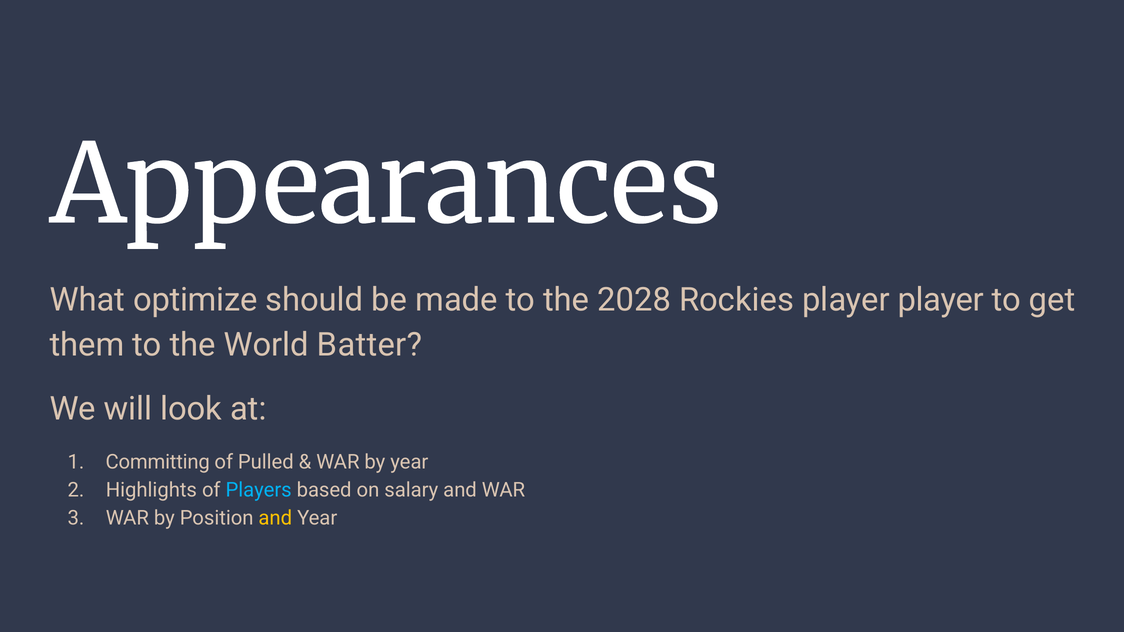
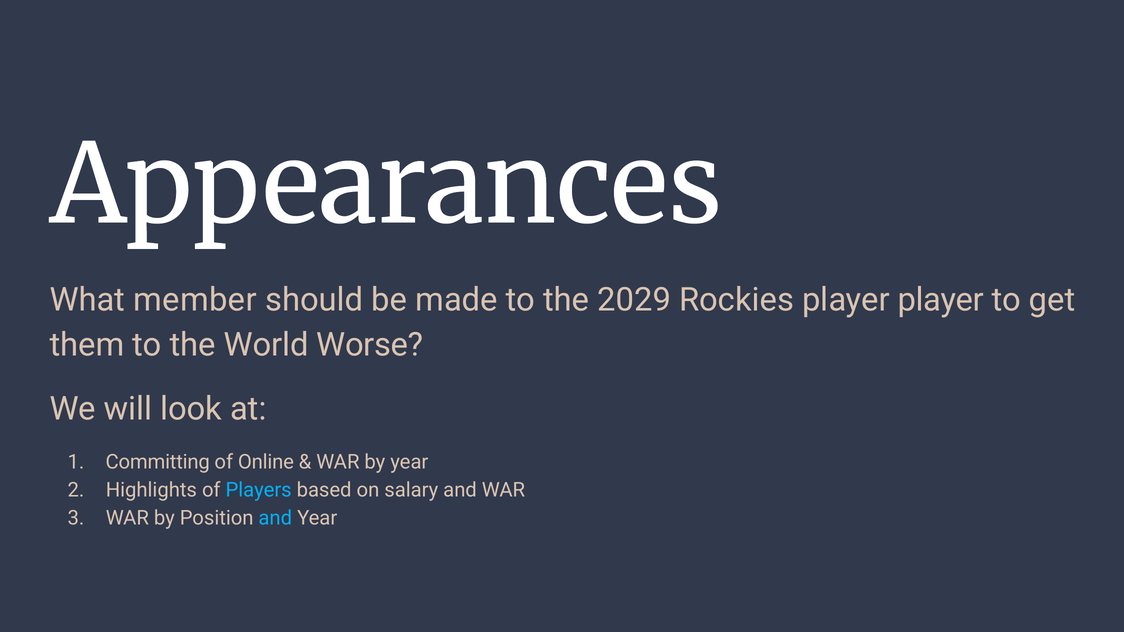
optimize: optimize -> member (195, 300)
2028: 2028 -> 2029 (634, 300)
Batter: Batter -> Worse (370, 345)
Pulled: Pulled -> Online (266, 462)
and colour: yellow -> light blue (275, 518)
